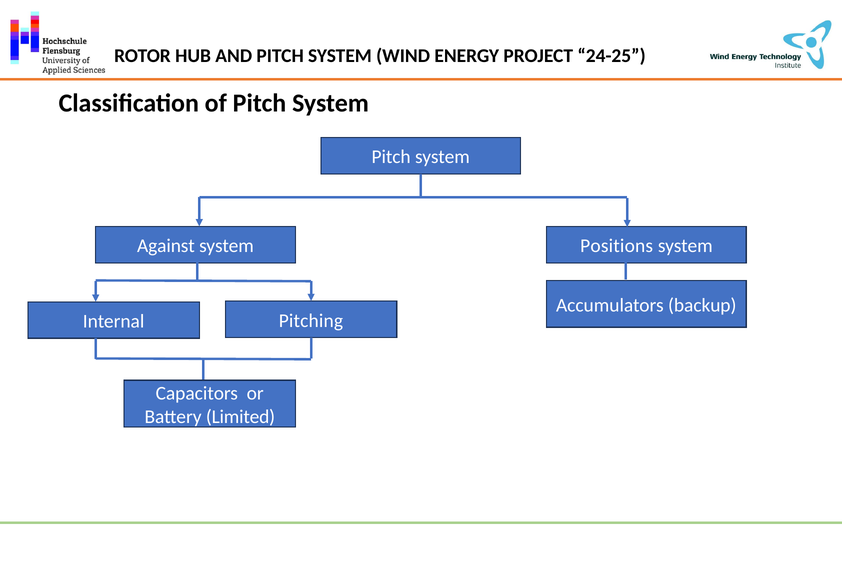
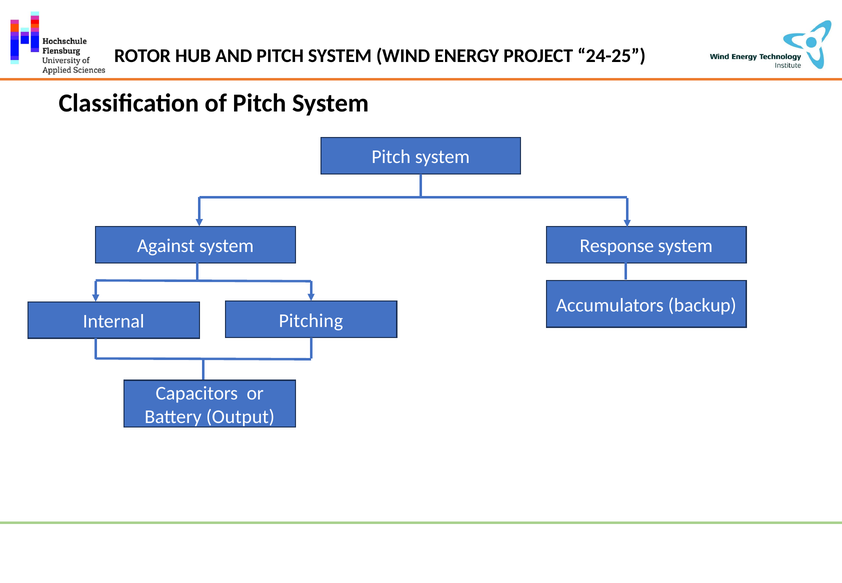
Positions: Positions -> Response (617, 246)
Limited: Limited -> Output (240, 417)
